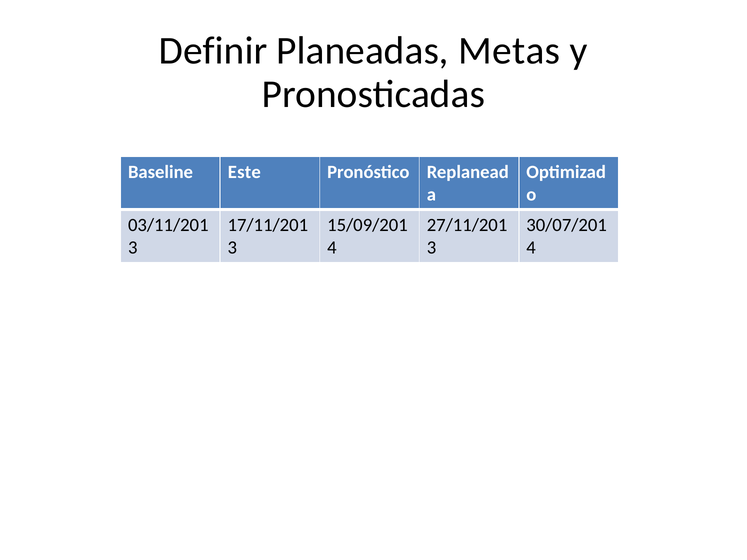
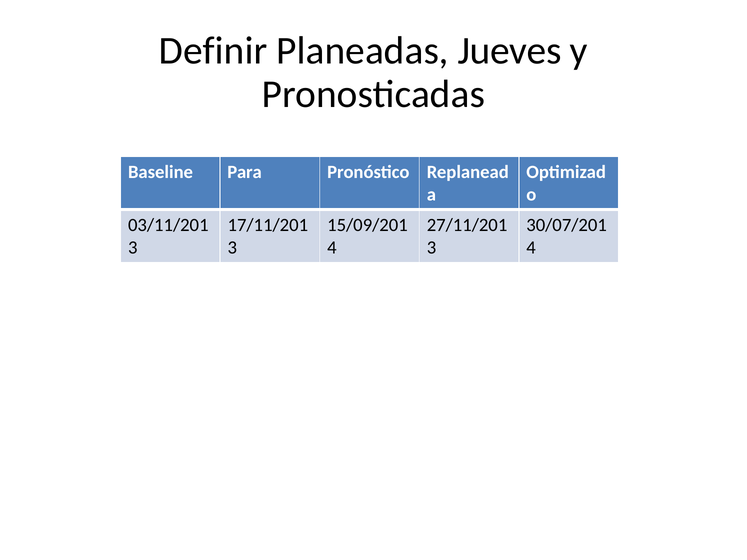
Metas: Metas -> Jueves (510, 51)
Este: Este -> Para (245, 172)
